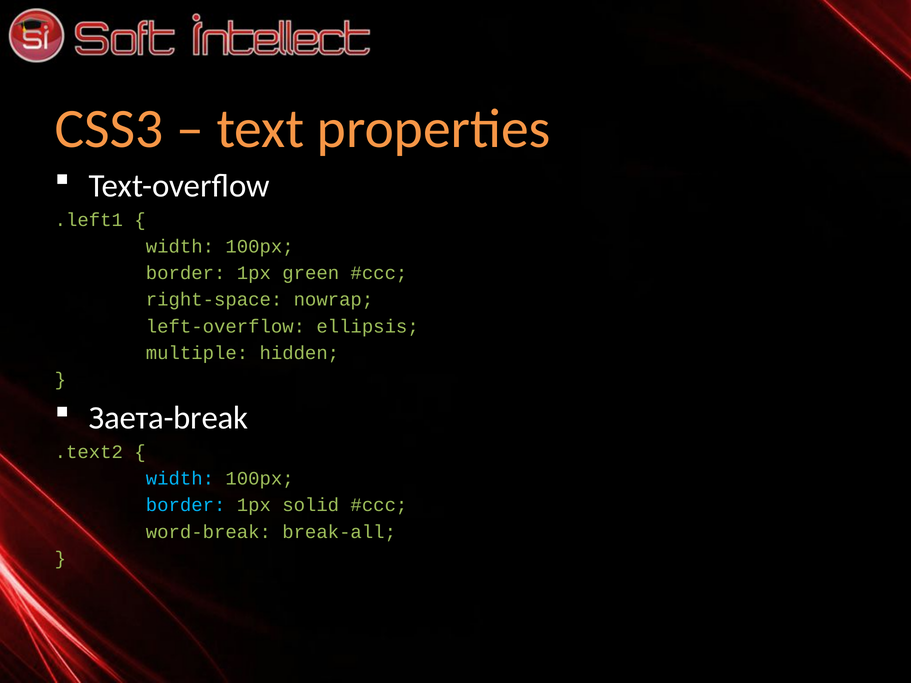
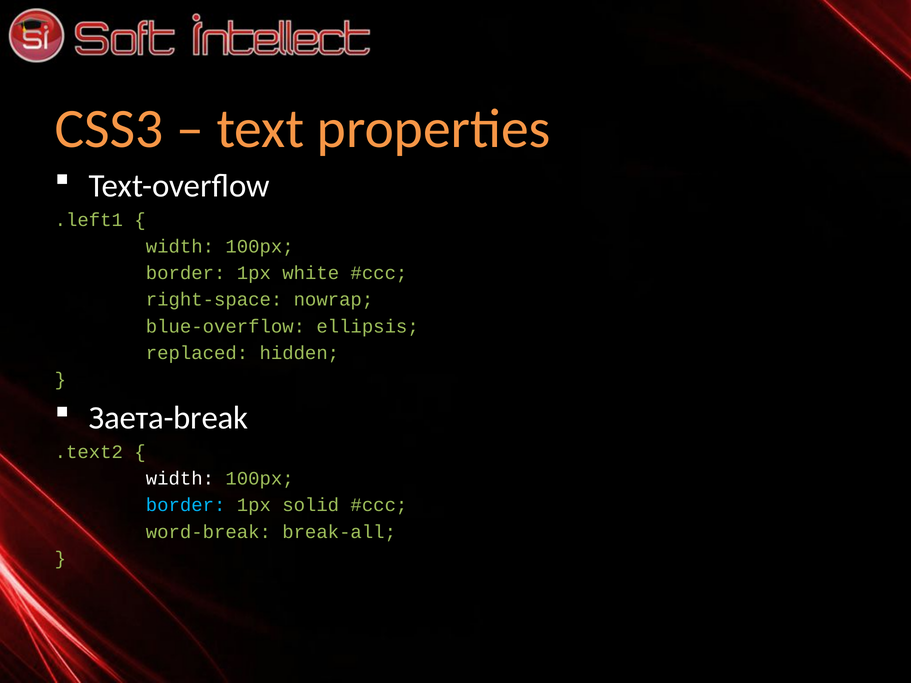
green: green -> white (311, 273)
left-overflow: left-overflow -> blue-overflow (225, 326)
multiple: multiple -> replaced (197, 353)
width colour: light blue -> white (180, 479)
